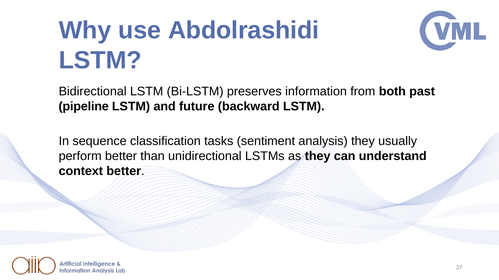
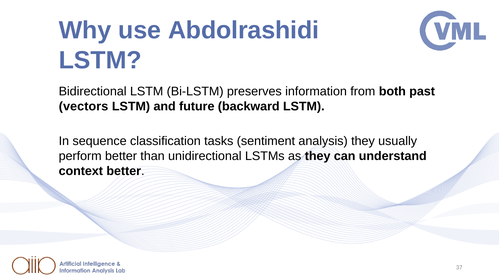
pipeline: pipeline -> vectors (84, 107)
